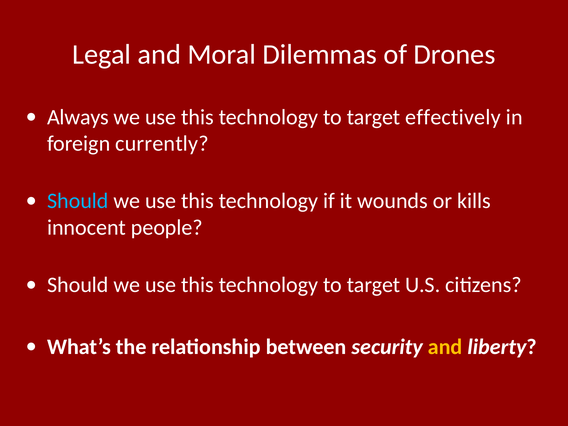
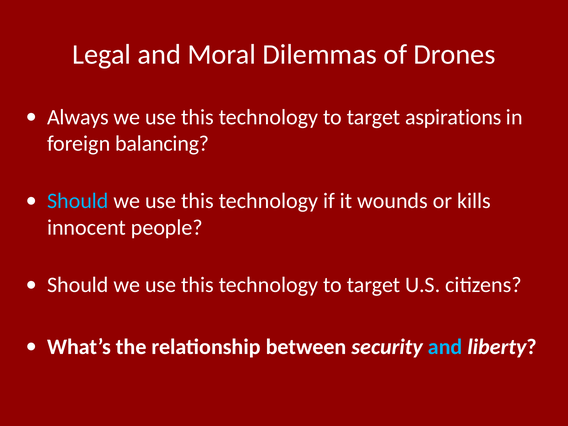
effectively: effectively -> aspirations (453, 117)
currently: currently -> balancing (162, 144)
and colour: yellow -> light blue (445, 347)
